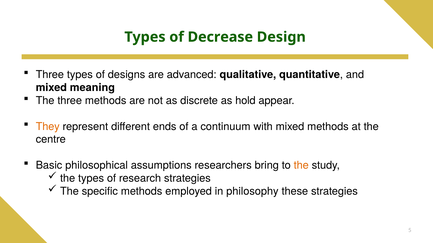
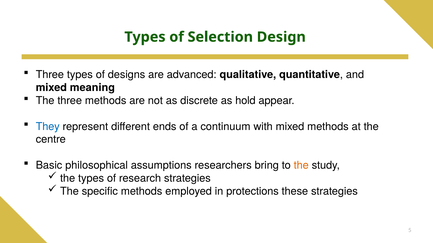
Decrease: Decrease -> Selection (220, 37)
They colour: orange -> blue (48, 127)
philosophy: philosophy -> protections (252, 192)
